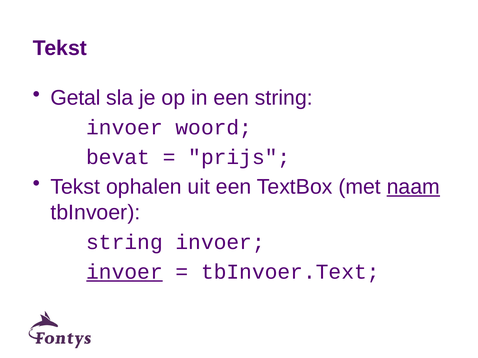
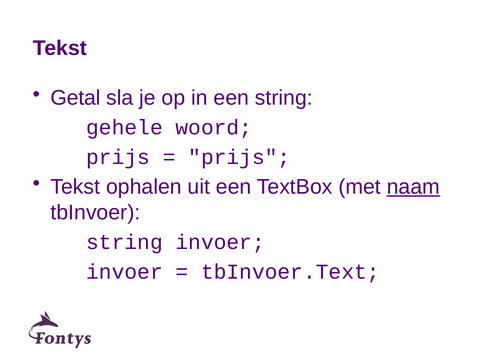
invoer: invoer -> gehele (124, 128)
bevat: bevat -> prijs (118, 158)
invoer underline: present -> none (124, 272)
